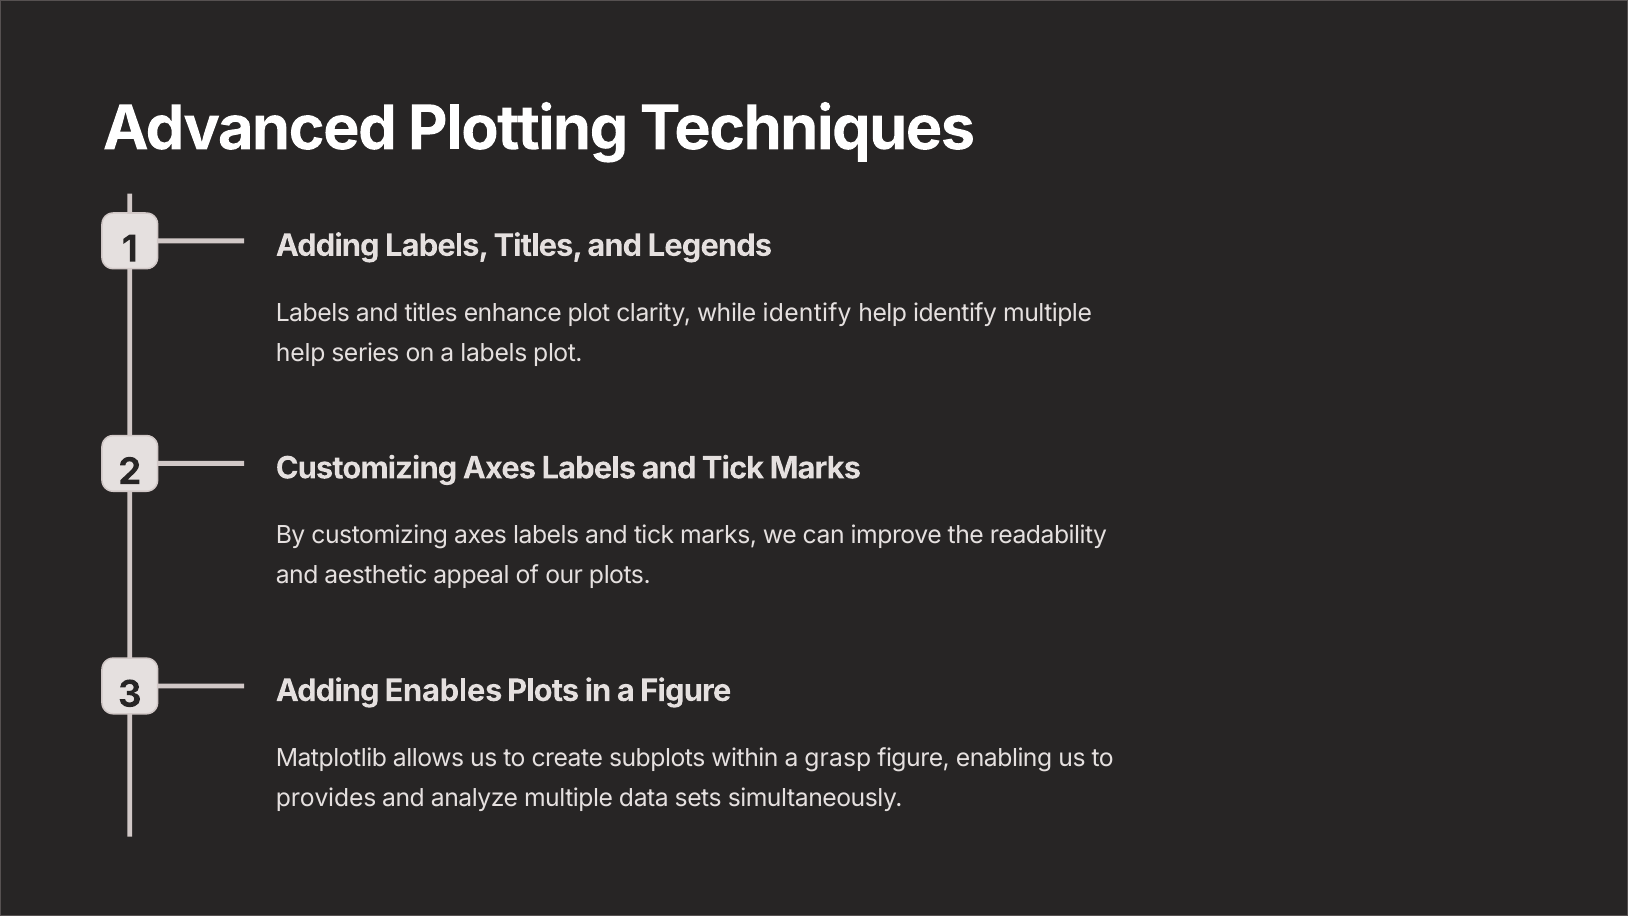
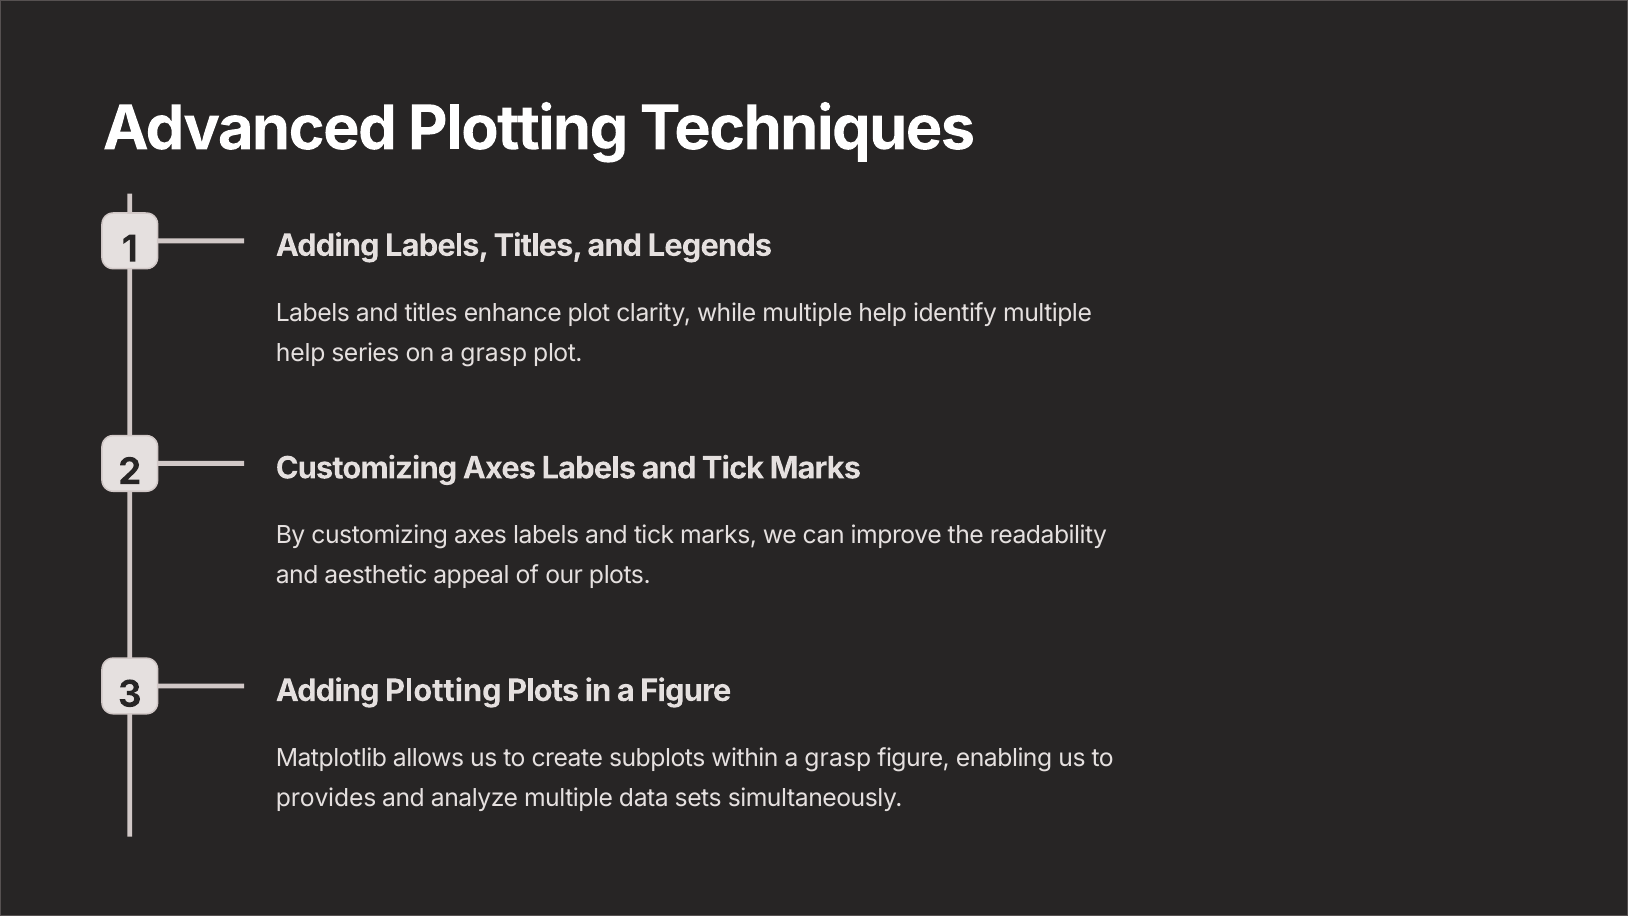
while identify: identify -> multiple (807, 313)
on a labels: labels -> grasp (494, 353)
Adding Enables: Enables -> Plotting (443, 691)
